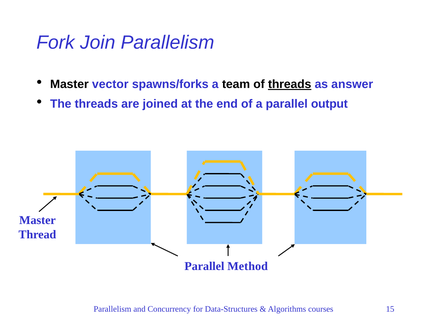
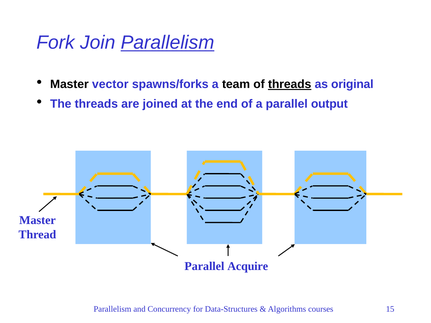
Parallelism underline: none -> present (168, 43)
answer: answer -> original (352, 84)
Method: Method -> Acquire (248, 266)
